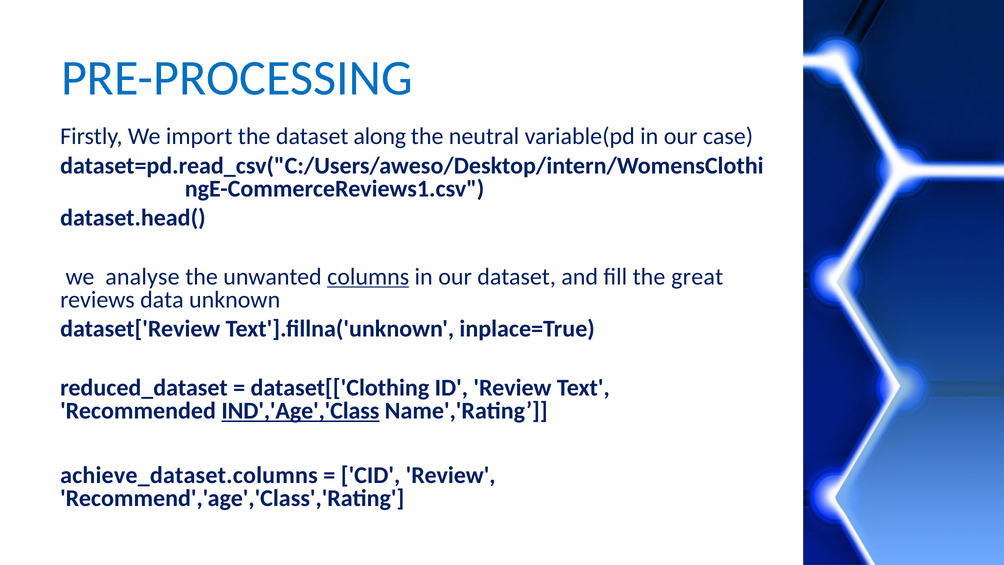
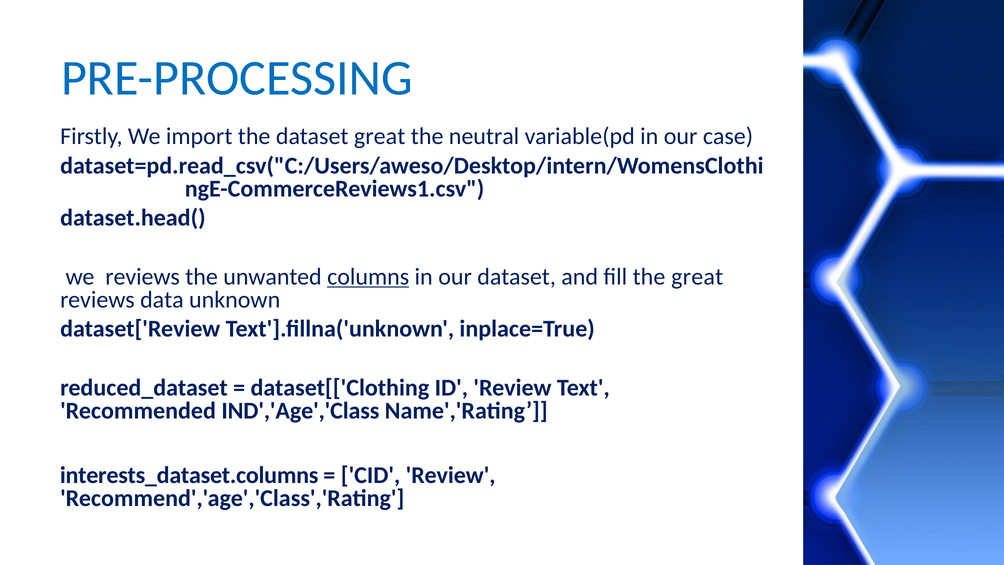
dataset along: along -> great (380, 136)
we analyse: analyse -> reviews (143, 277)
IND','Age','Class underline: present -> none (300, 411)
achieve_dataset.columns: achieve_dataset.columns -> interests_dataset.columns (189, 475)
